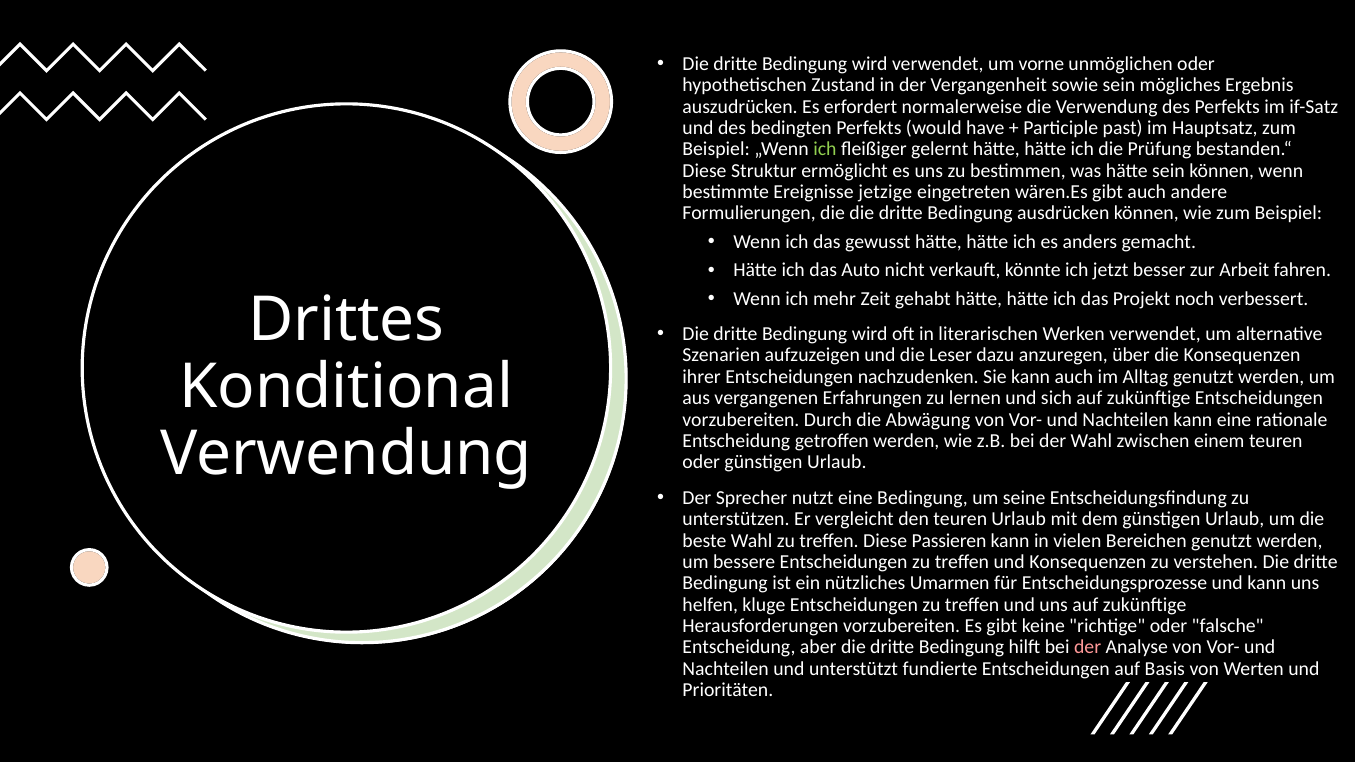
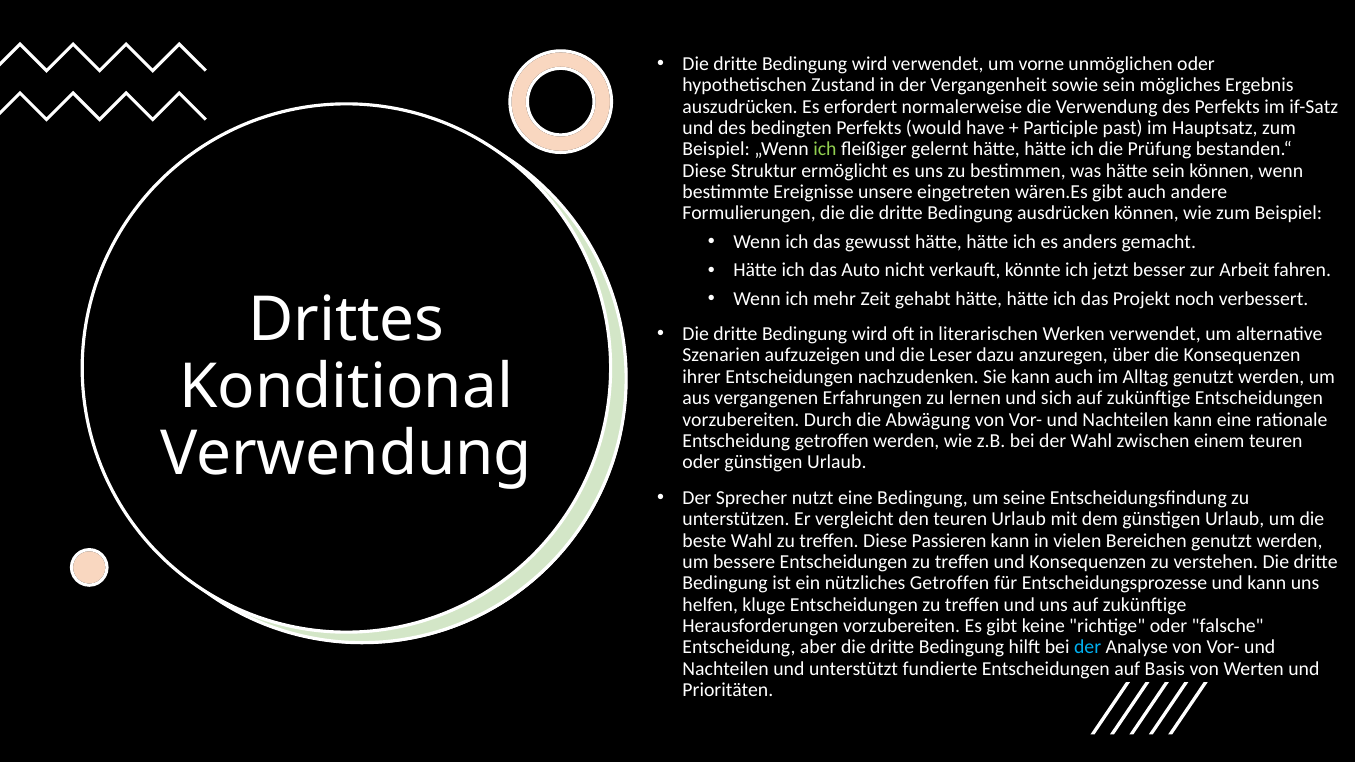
jetzige: jetzige -> unsere (885, 192)
nützliches Umarmen: Umarmen -> Getroffen (950, 583)
der colour: pink -> light blue (1088, 647)
